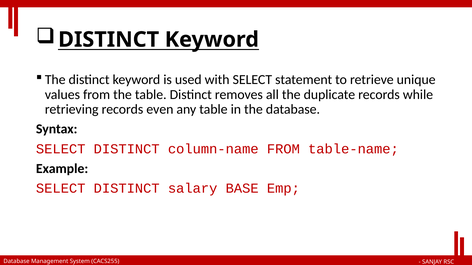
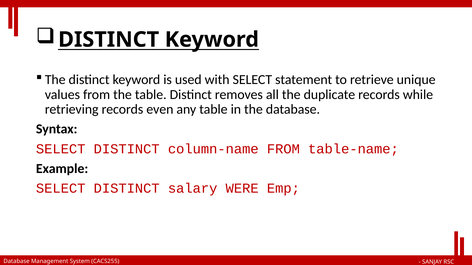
BASE: BASE -> WERE (242, 189)
